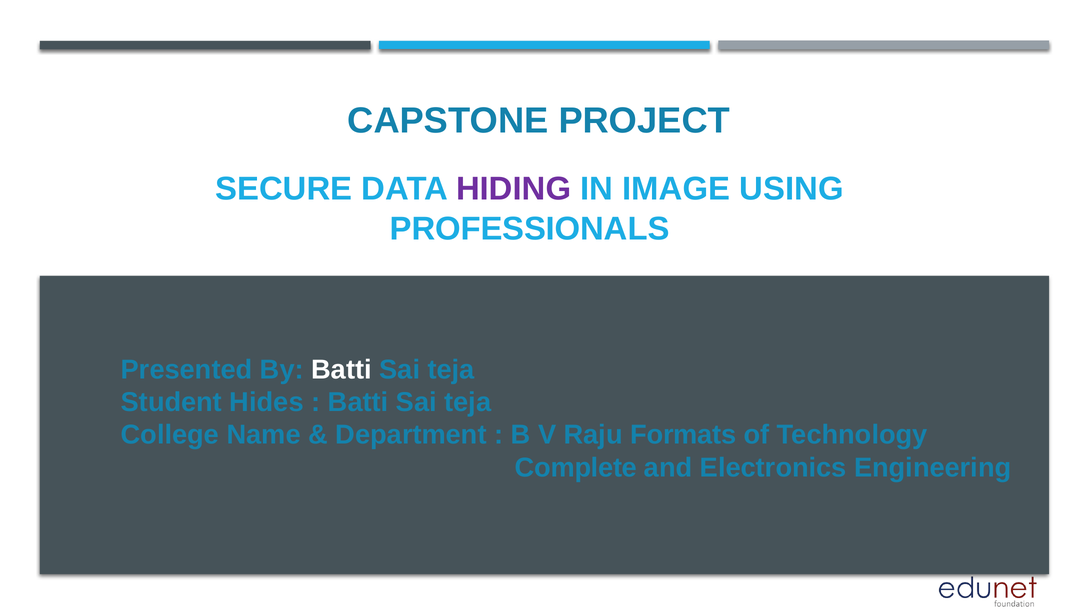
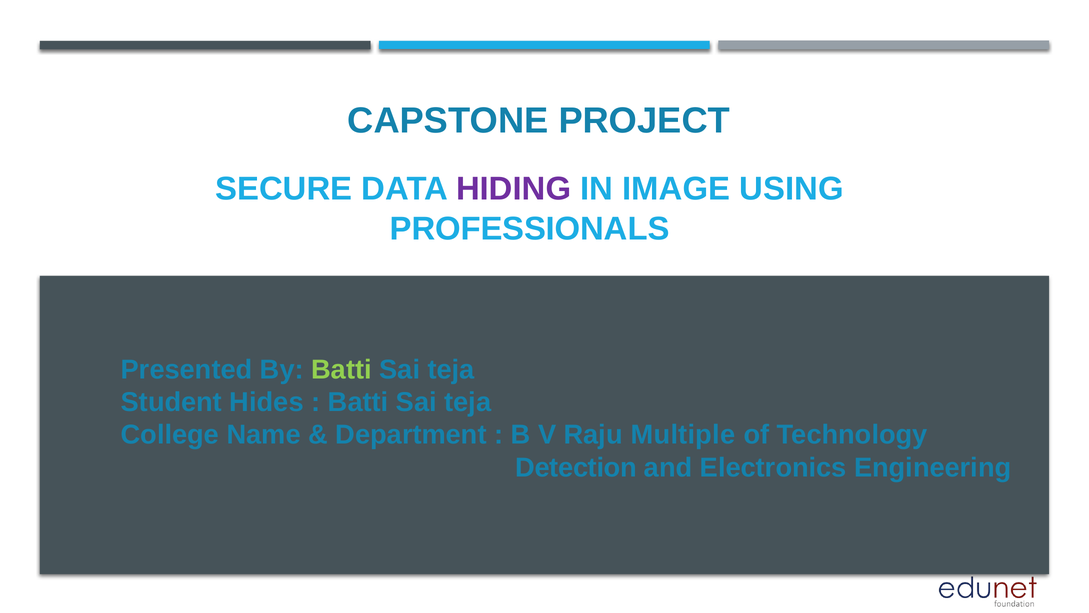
Batti colour: white -> light green (342, 369)
Formats: Formats -> Multiple (683, 435)
Complete: Complete -> Detection (576, 467)
